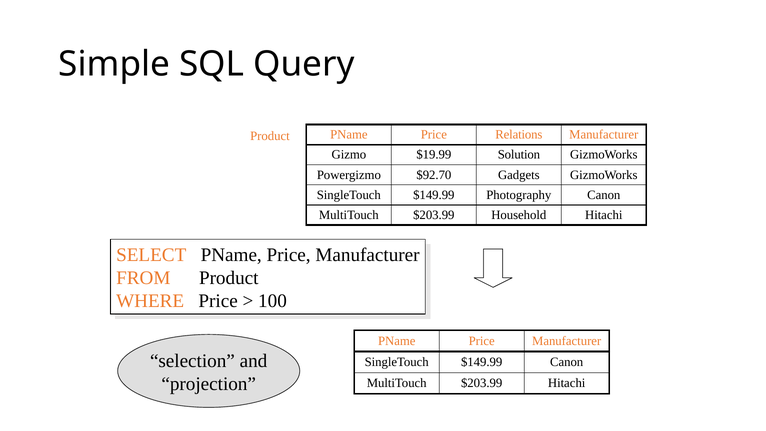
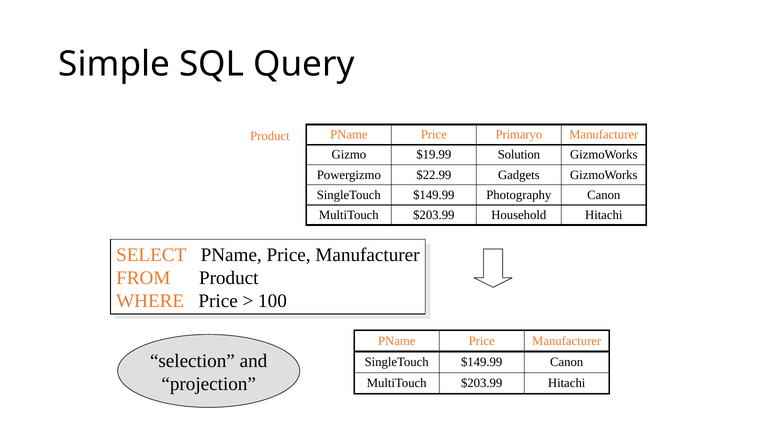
Relations: Relations -> Primaryo (519, 135)
$92.70: $92.70 -> $22.99 (434, 175)
